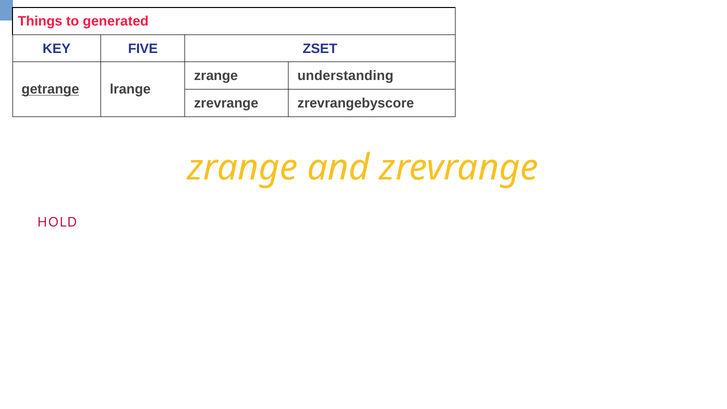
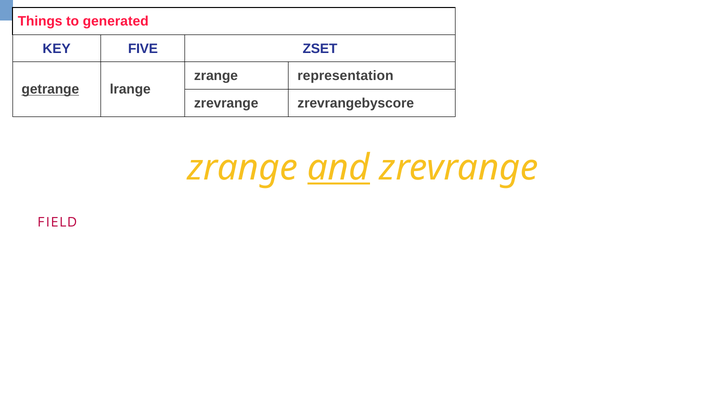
understanding: understanding -> representation (345, 76)
and underline: none -> present (339, 168)
HOLD: HOLD -> FIELD (57, 222)
